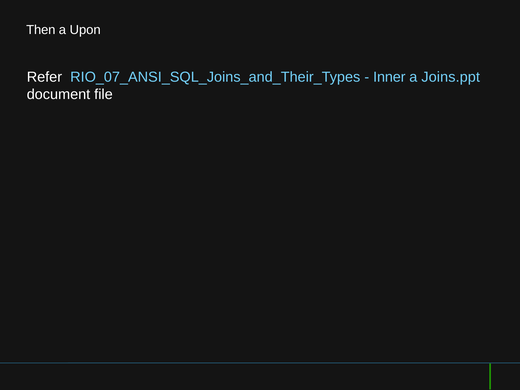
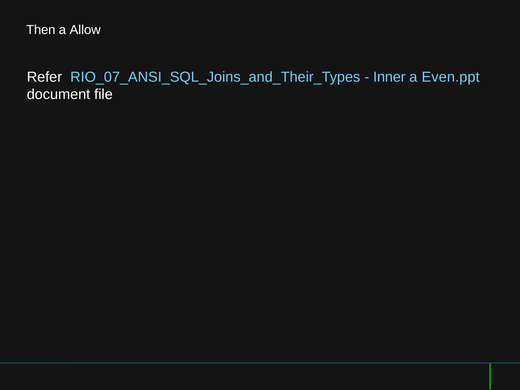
Upon: Upon -> Allow (85, 30)
Joins.ppt: Joins.ppt -> Even.ppt (451, 77)
